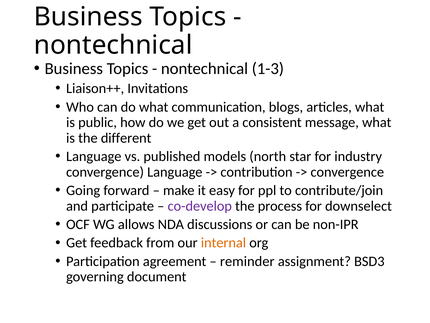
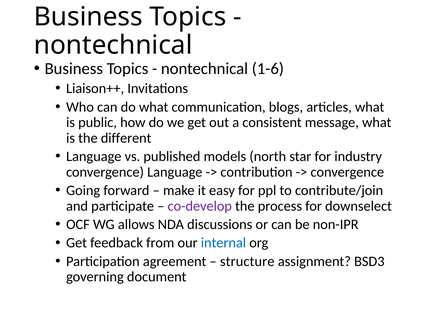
1-3: 1-3 -> 1-6 (268, 69)
internal colour: orange -> blue (223, 243)
reminder: reminder -> structure (247, 261)
